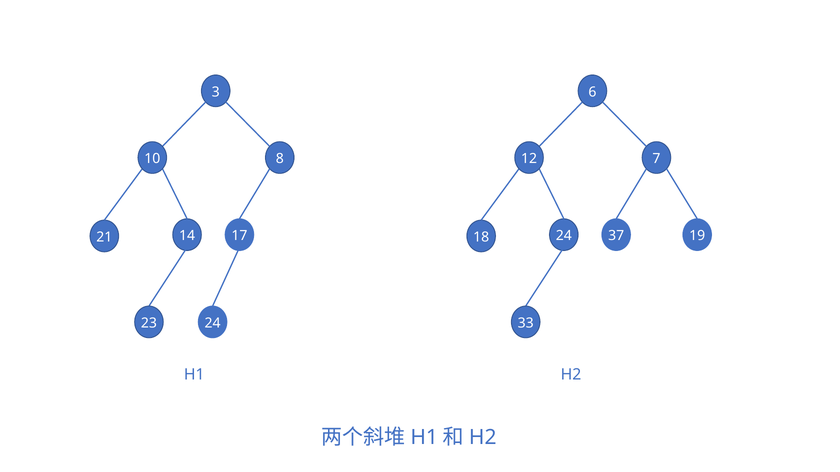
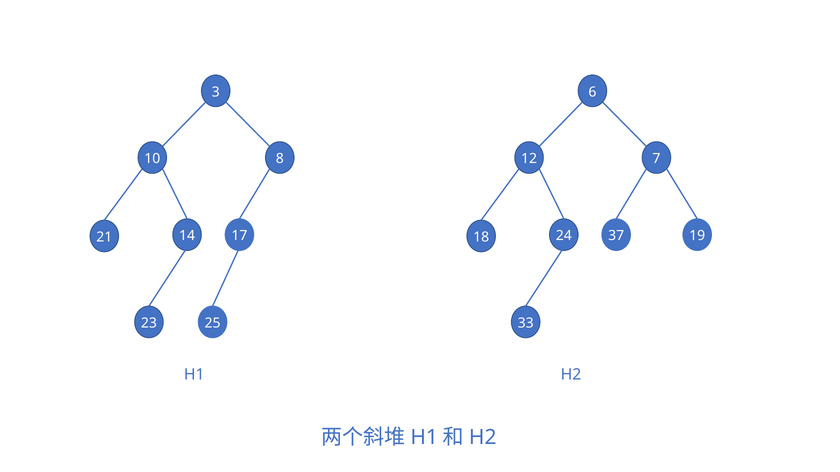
23 24: 24 -> 25 (213, 323)
